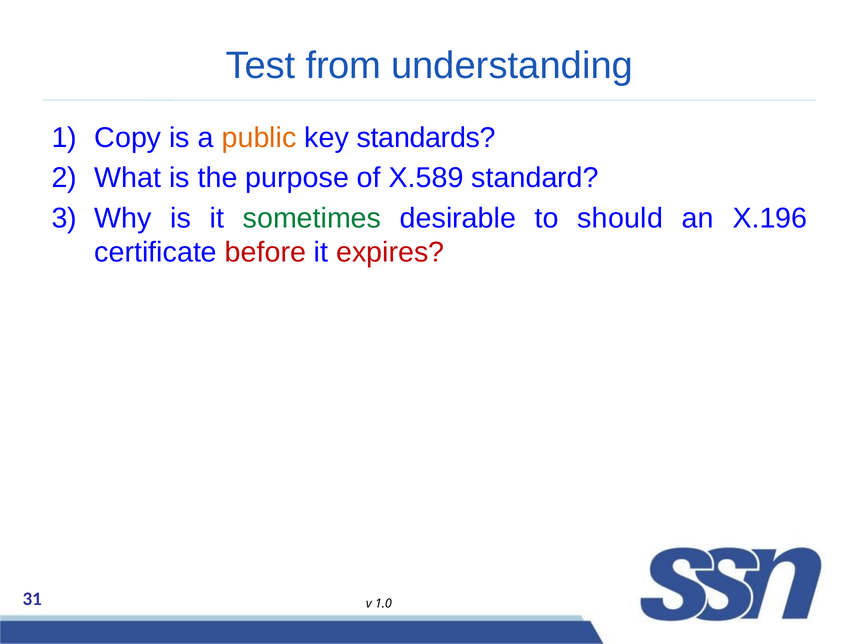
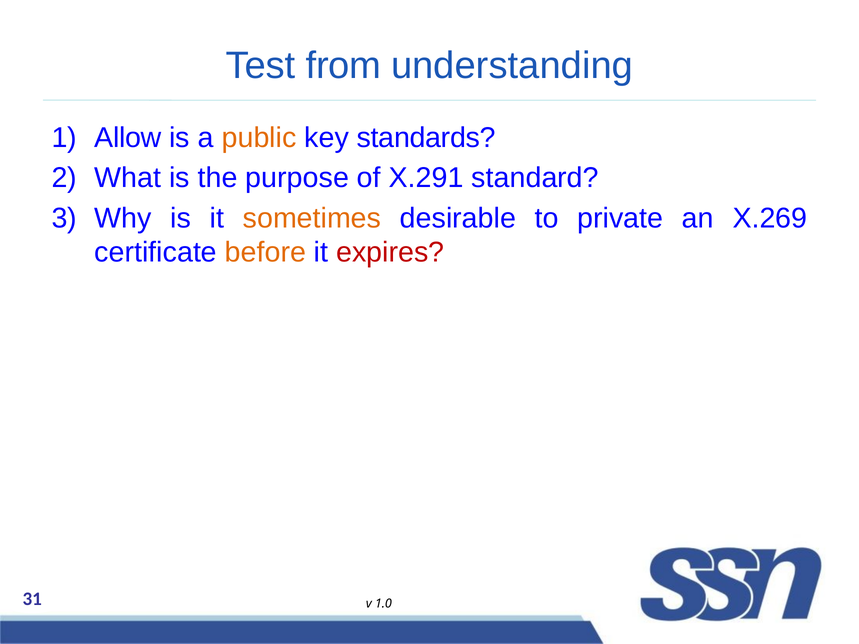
Copy: Copy -> Allow (128, 138)
X.589: X.589 -> X.291 (426, 178)
sometimes colour: green -> orange (312, 218)
should: should -> private (620, 218)
X.196: X.196 -> X.269 (770, 218)
before colour: red -> orange (265, 253)
